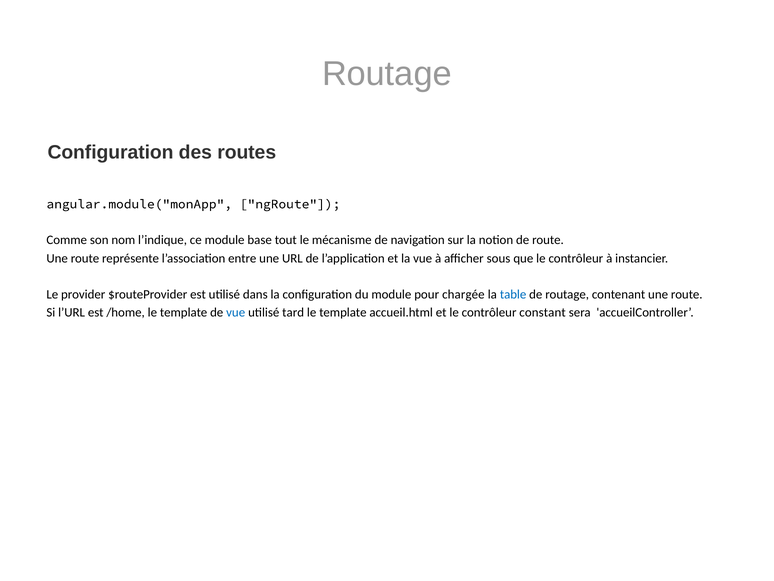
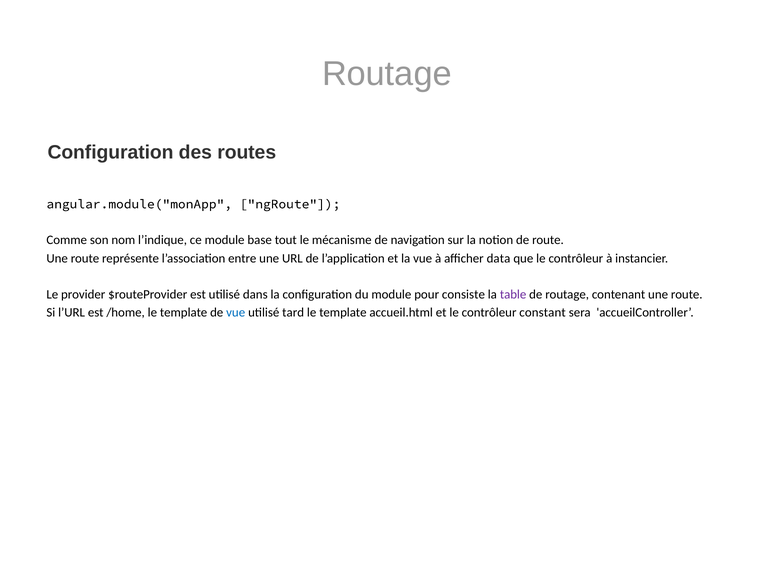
sous: sous -> data (498, 258)
chargée: chargée -> consiste (463, 294)
table colour: blue -> purple (513, 294)
